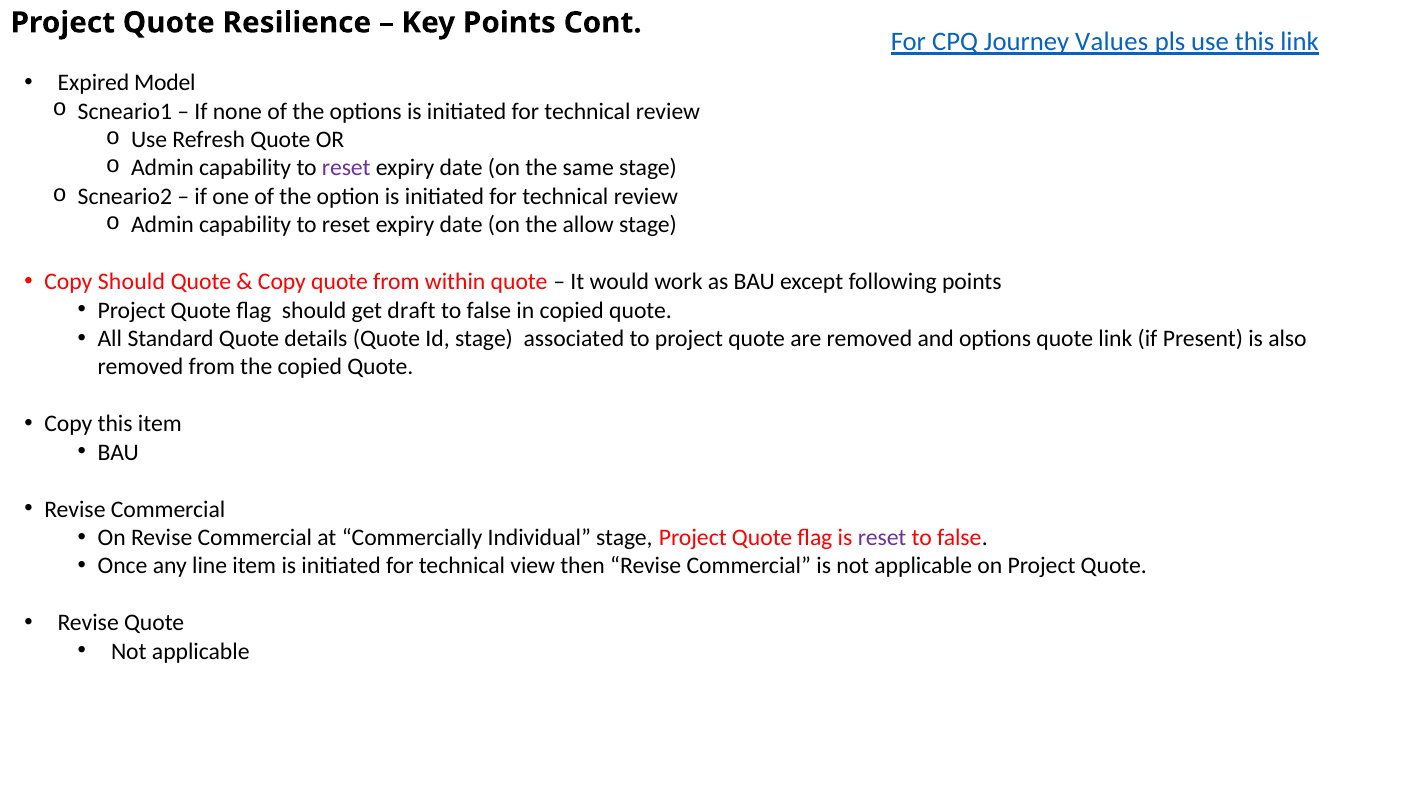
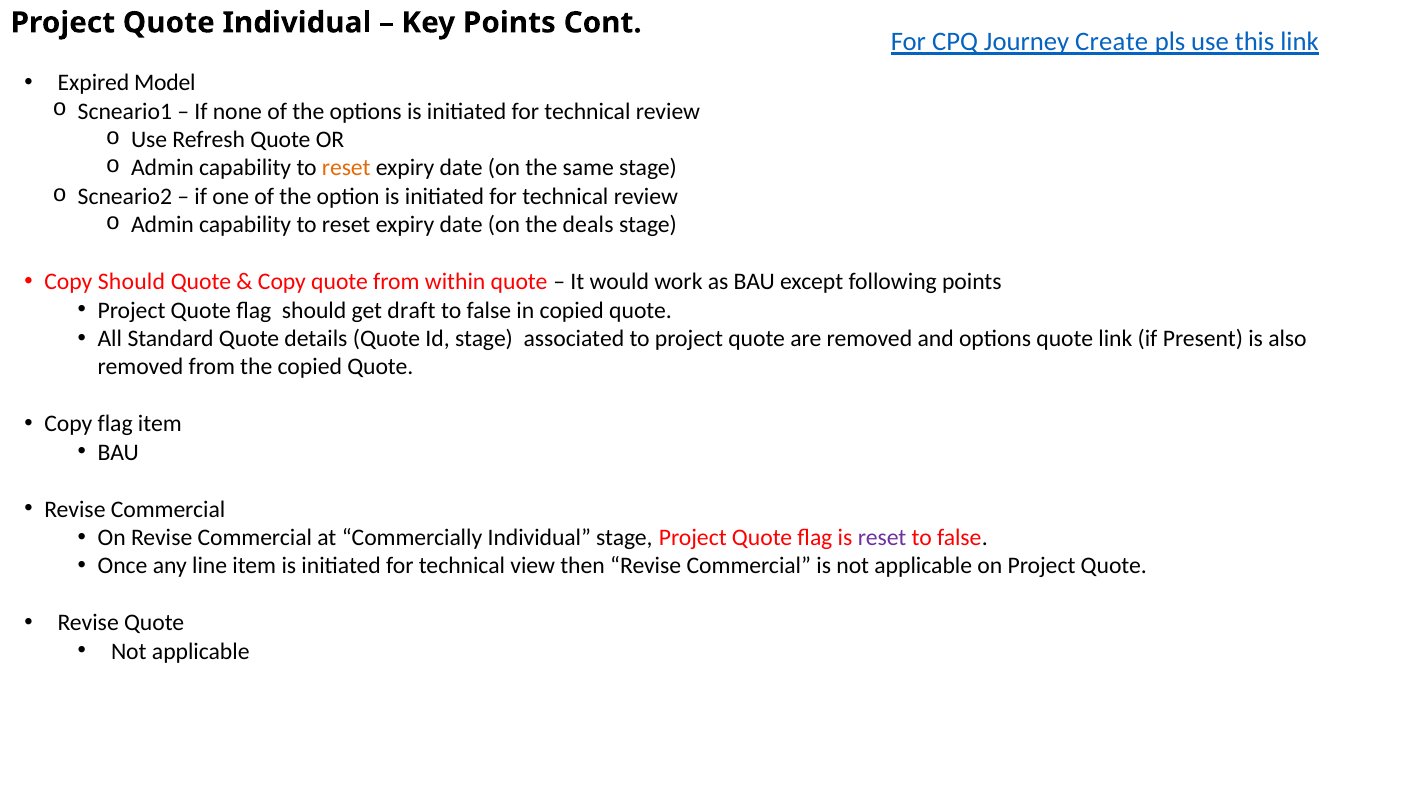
Quote Resilience: Resilience -> Individual (297, 23)
Values: Values -> Create (1112, 42)
reset colour: purple -> orange (346, 168)
allow: allow -> deals (588, 225)
Copy this: this -> flag (115, 424)
